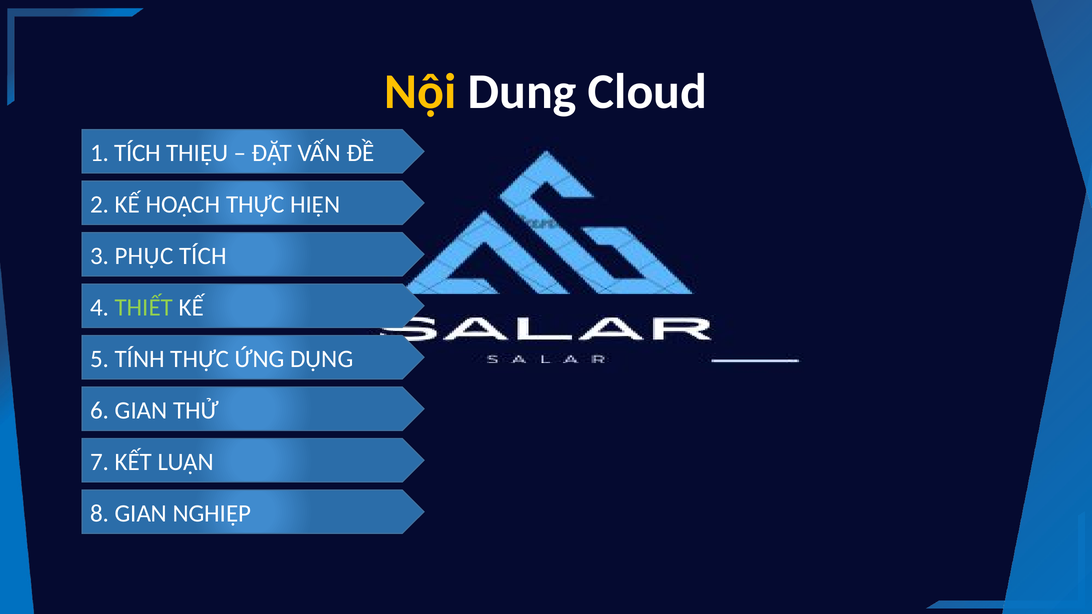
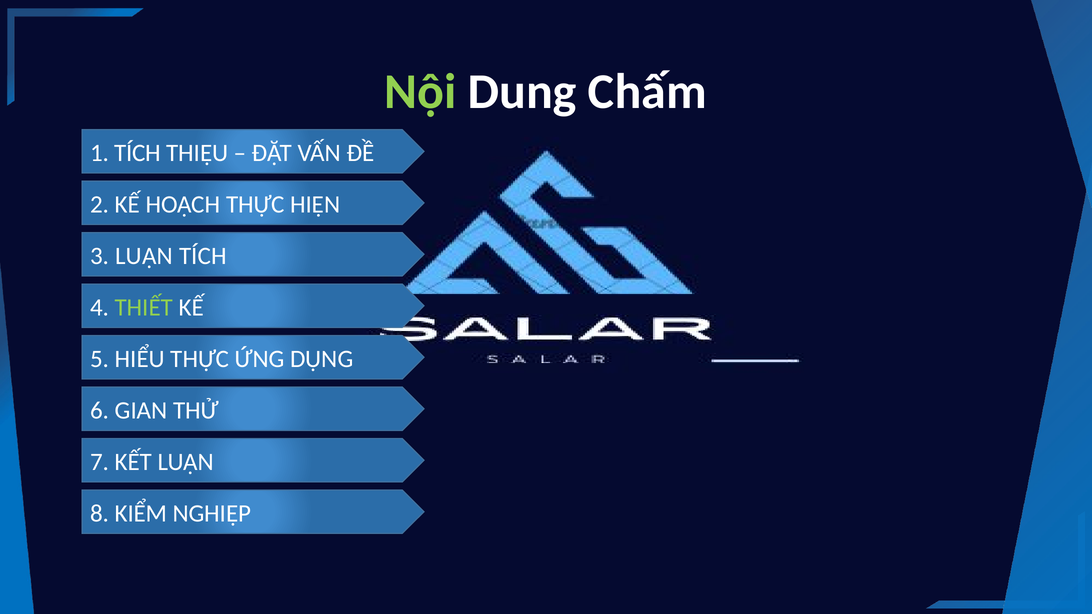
Nội colour: yellow -> light green (420, 92)
Cloud: Cloud -> Chấm (647, 92)
3 PHỤC: PHỤC -> LUẬN (144, 256)
TÍNH: TÍNH -> HIỂU (140, 359)
8 GIAN: GIAN -> KIỂM (141, 514)
